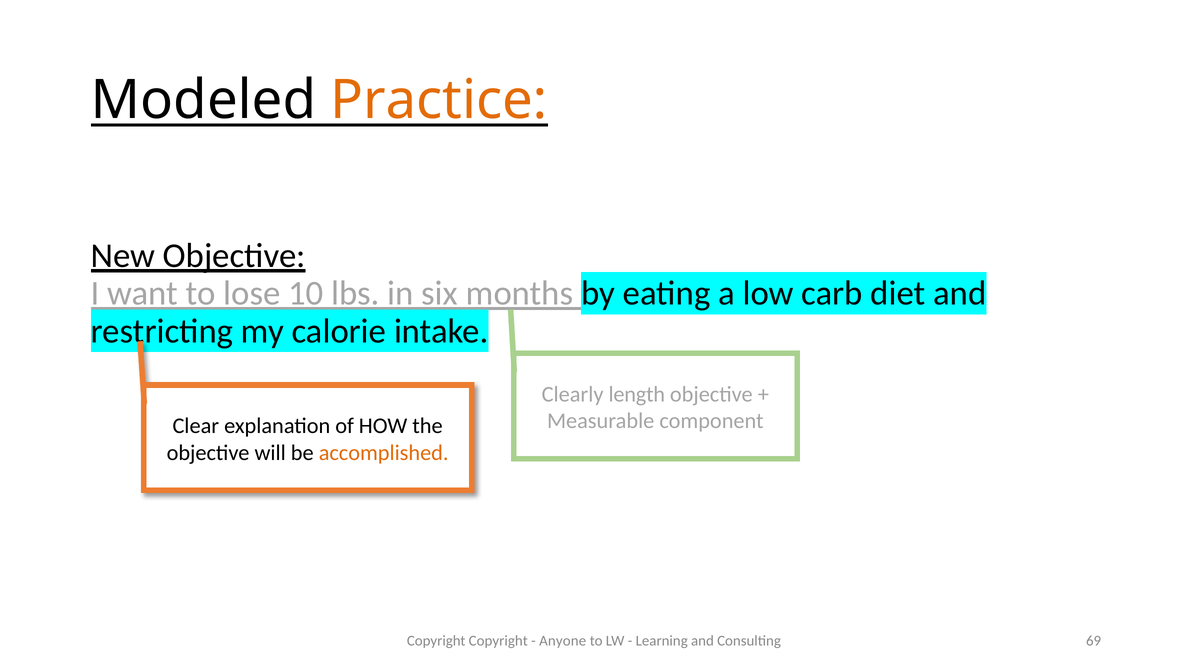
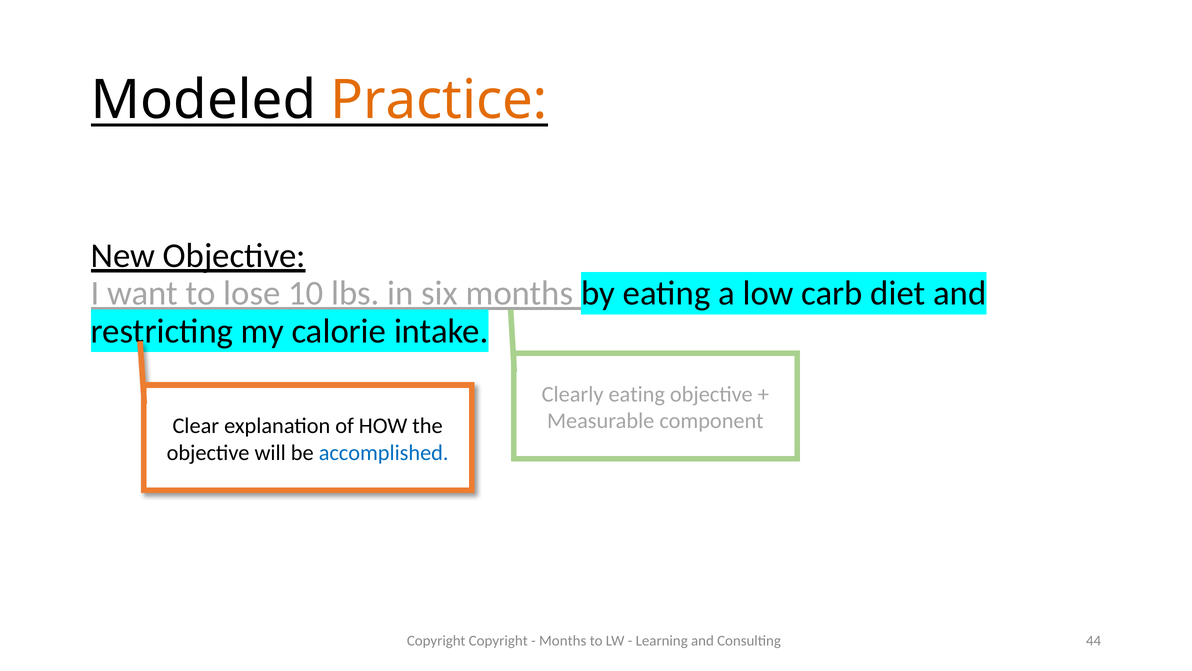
Clearly length: length -> eating (637, 394)
accomplished colour: orange -> blue (384, 452)
Anyone: Anyone -> Months (563, 640)
69: 69 -> 44 (1094, 640)
